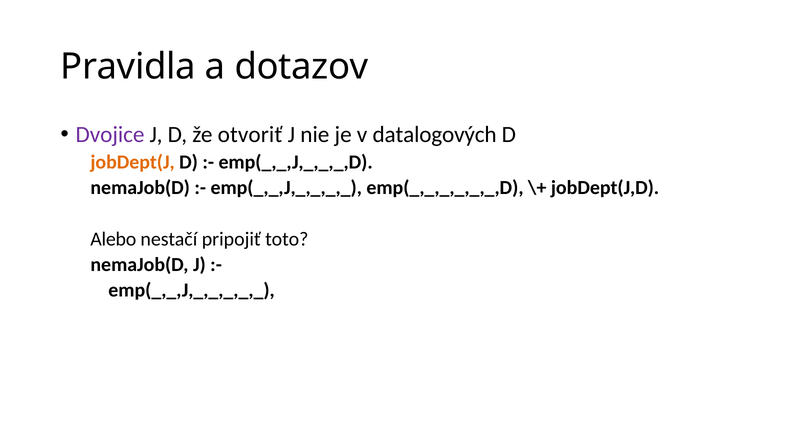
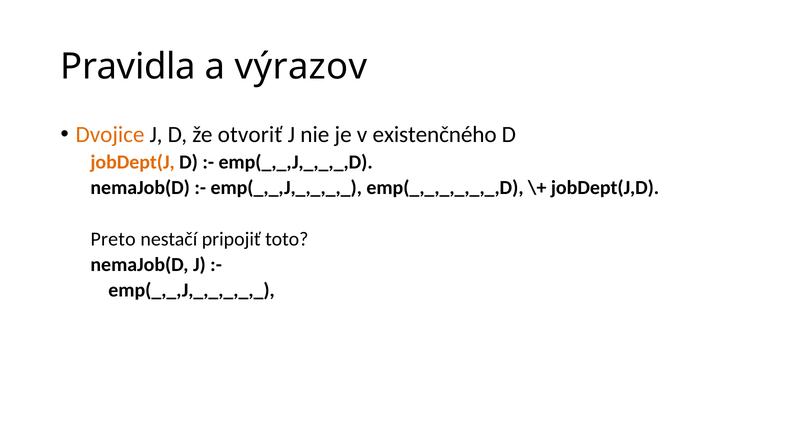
dotazov: dotazov -> výrazov (301, 67)
Dvojice colour: purple -> orange (110, 135)
datalogových: datalogových -> existenčného (435, 135)
Alebo: Alebo -> Preto (113, 239)
